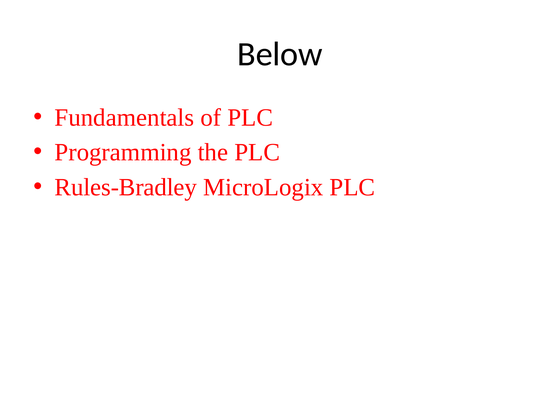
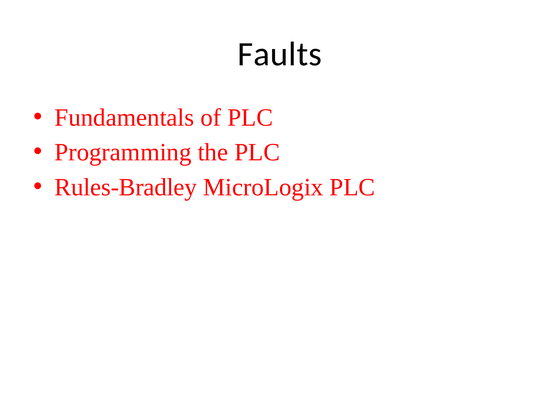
Below: Below -> Faults (280, 54)
